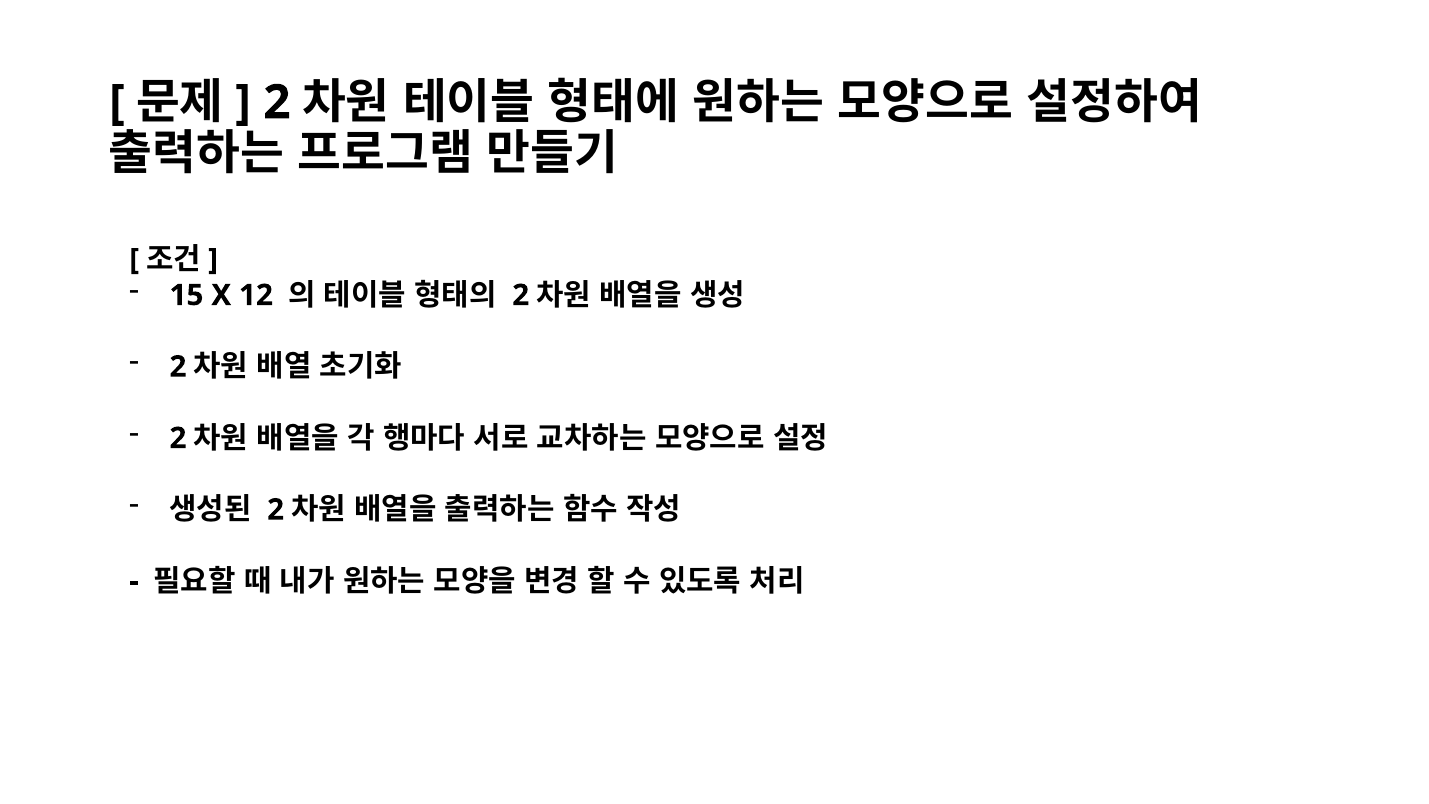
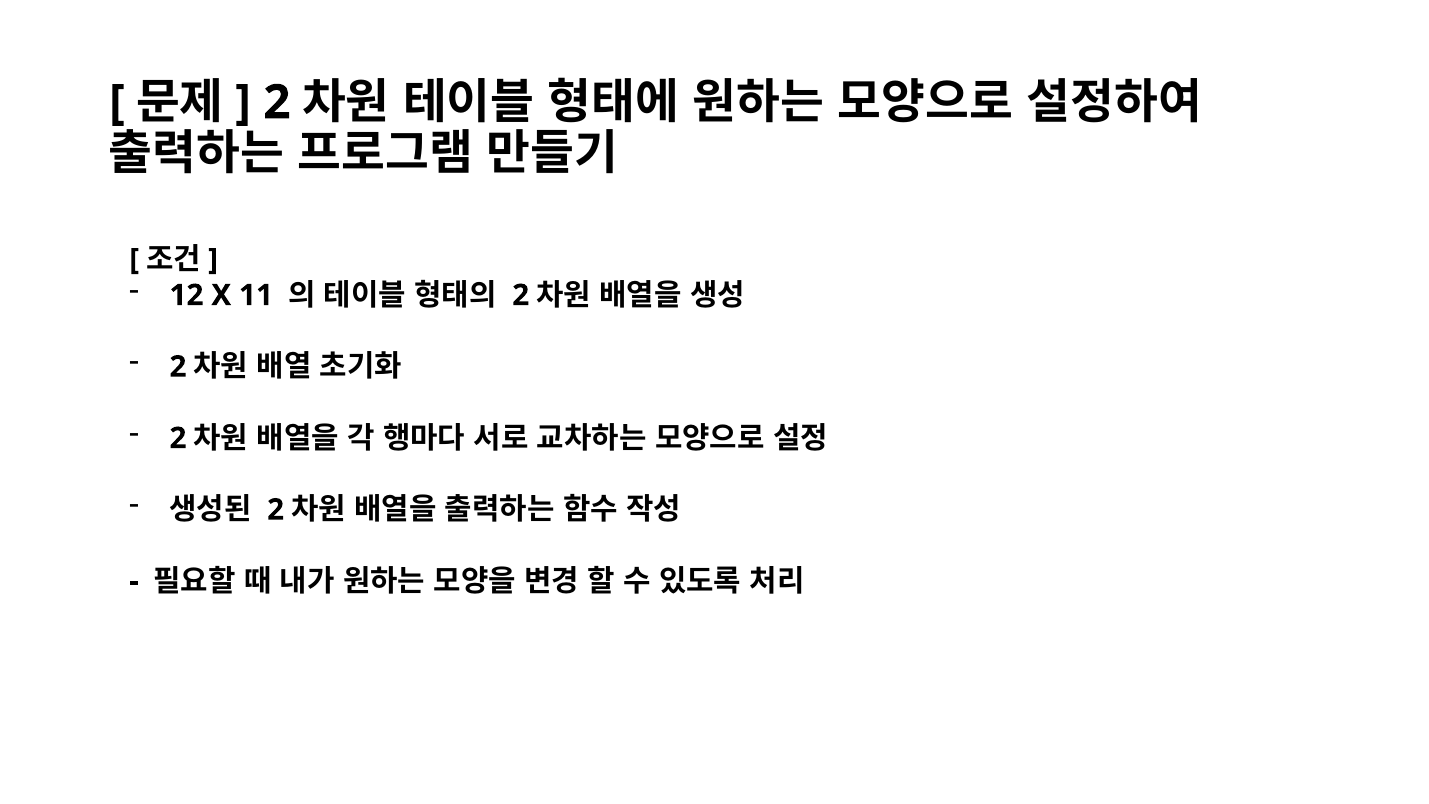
15: 15 -> 12 (186, 295)
12: 12 -> 11 (256, 295)
